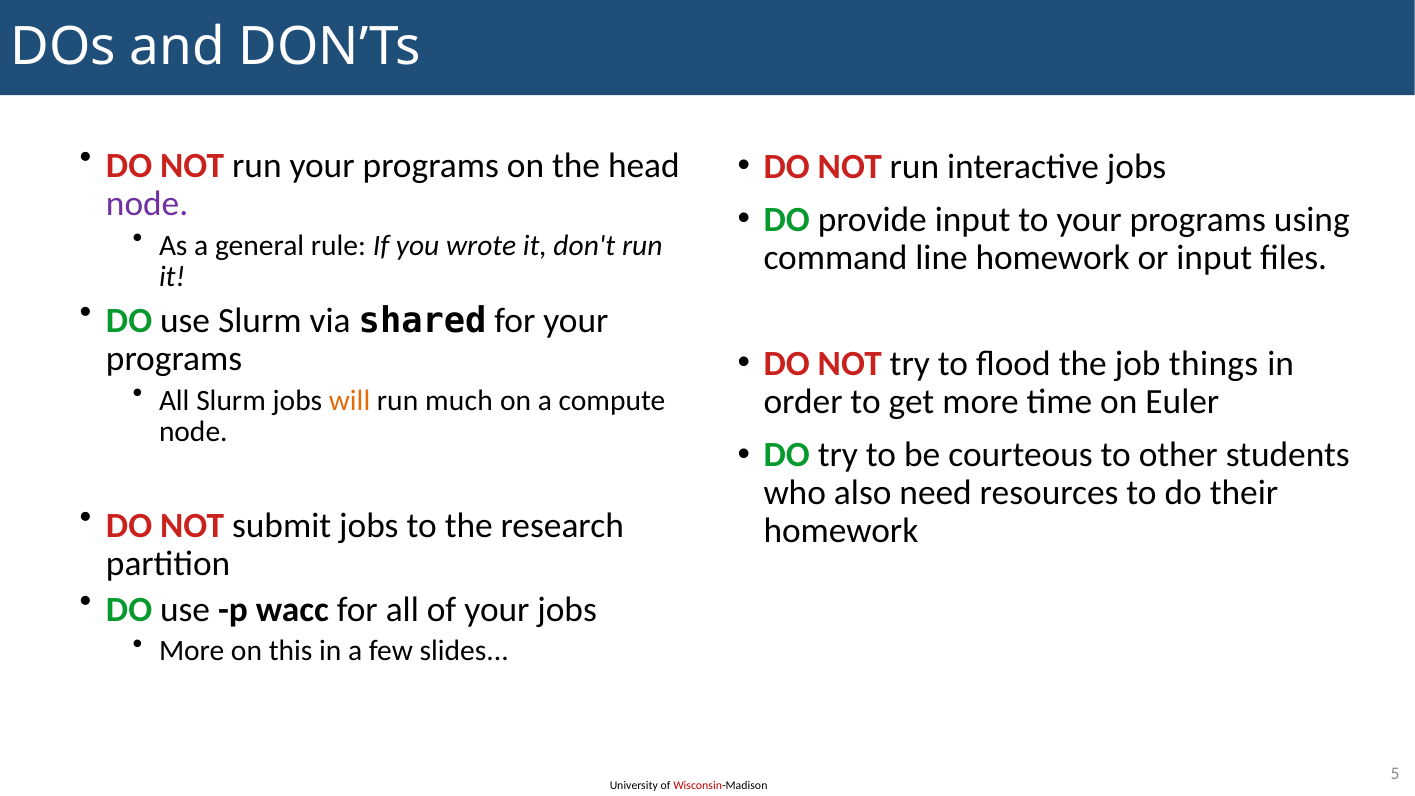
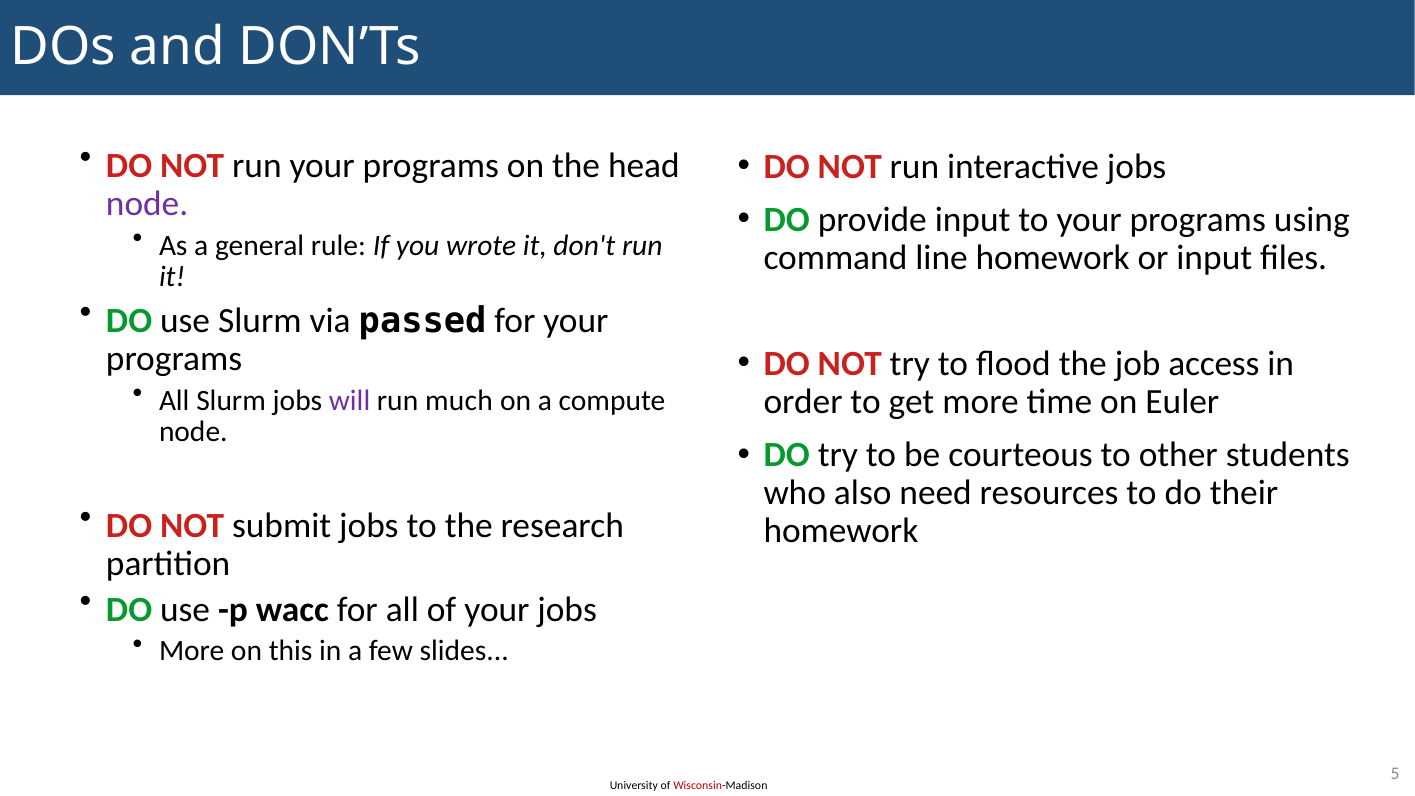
shared: shared -> passed (423, 320)
things: things -> access (1214, 364)
will colour: orange -> purple (350, 400)
